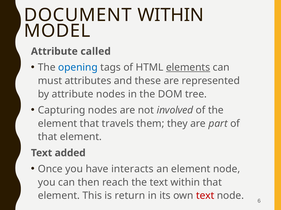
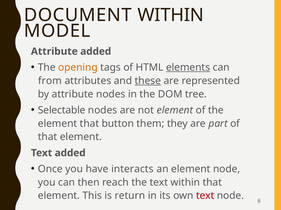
Attribute called: called -> added (96, 52)
opening colour: blue -> orange (78, 68)
must: must -> from (50, 81)
these underline: none -> present (148, 81)
Capturing: Capturing -> Selectable (62, 111)
not involved: involved -> element (175, 111)
travels: travels -> button (118, 124)
